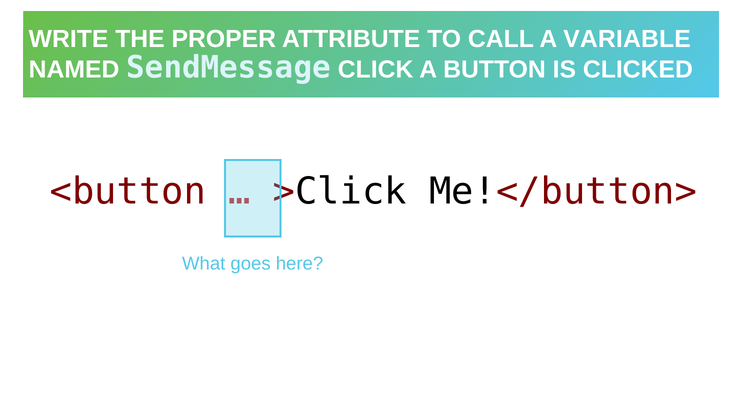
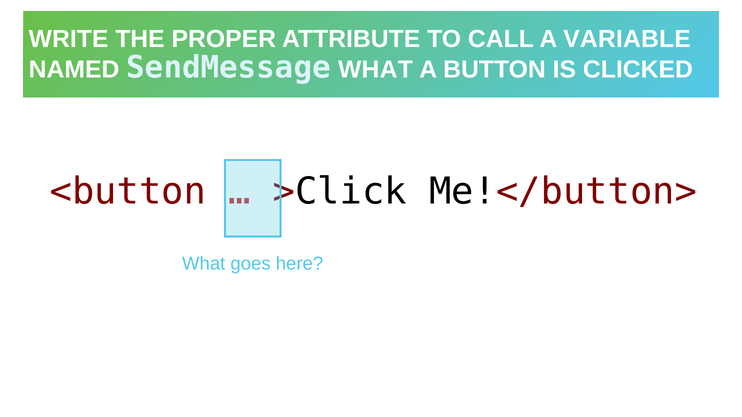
SendMessage CLICK: CLICK -> WHAT (375, 70)
